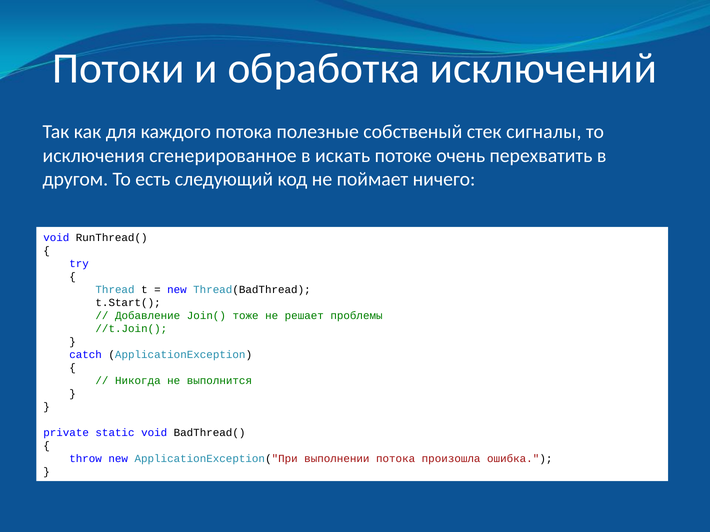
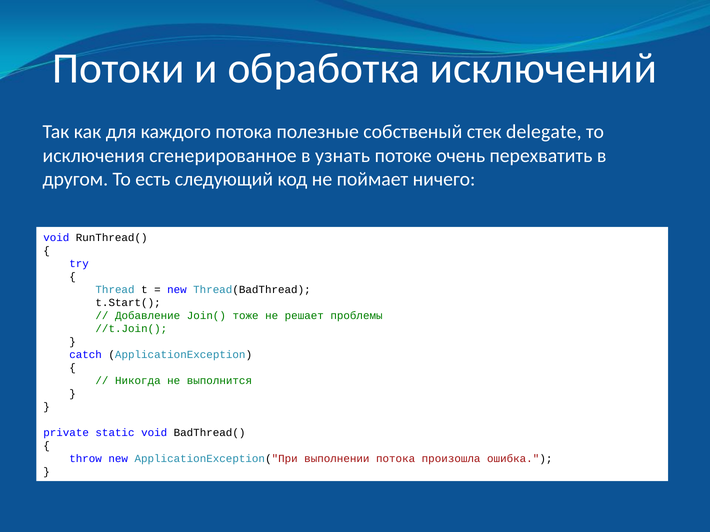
сигналы: сигналы -> delegate (544, 132)
искать: искать -> узнать (343, 156)
